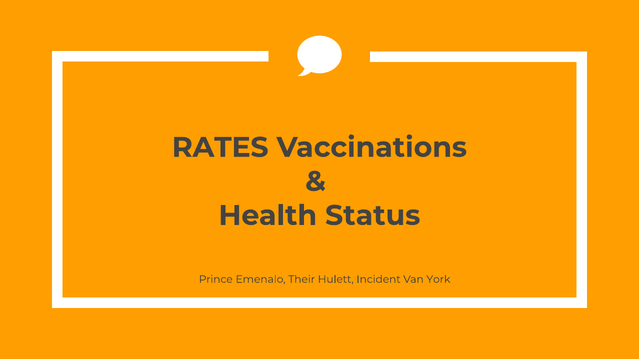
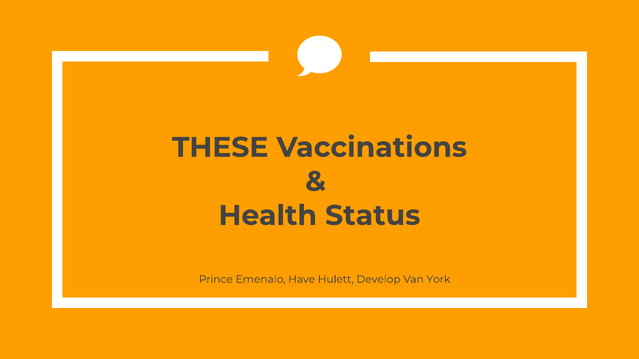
RATES: RATES -> THESE (220, 148)
Their: Their -> Have (302, 280)
Incident: Incident -> Develop (379, 280)
